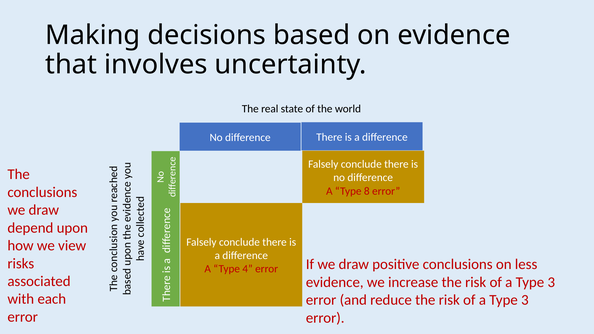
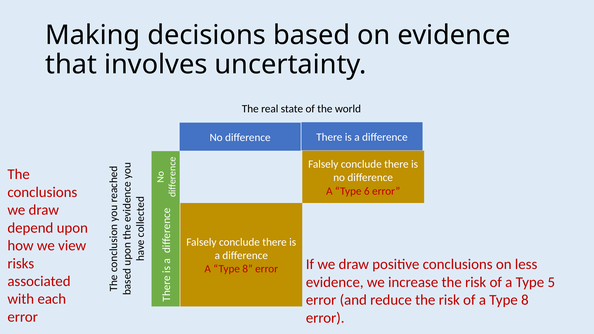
8: 8 -> 6 (367, 191)
4: 4 -> 8 (248, 269)
3: 3 -> 5 (551, 282)
3: 3 -> 8 (525, 300)
